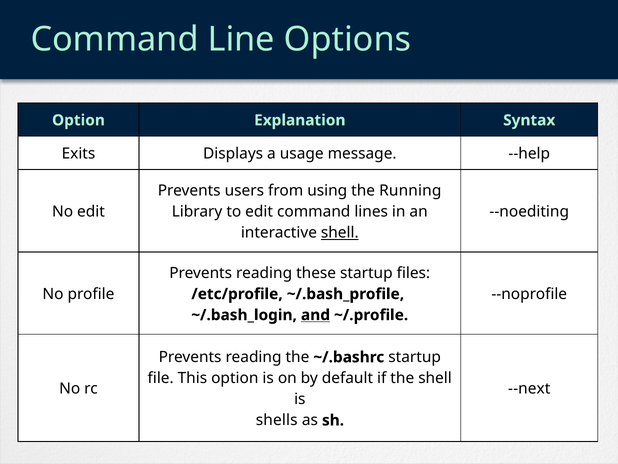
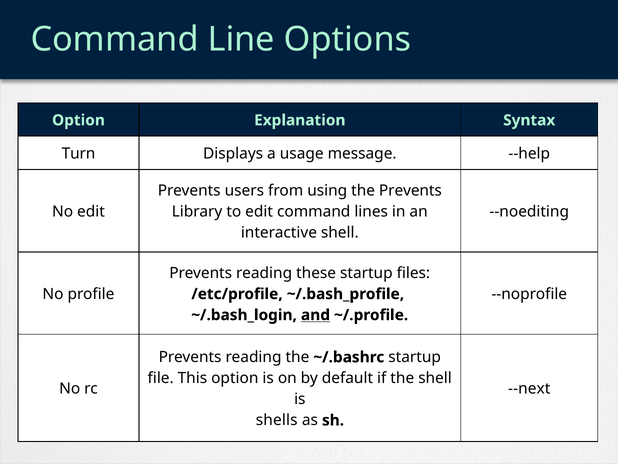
Exits: Exits -> Turn (79, 154)
the Running: Running -> Prevents (410, 190)
shell underline: present -> none (340, 232)
